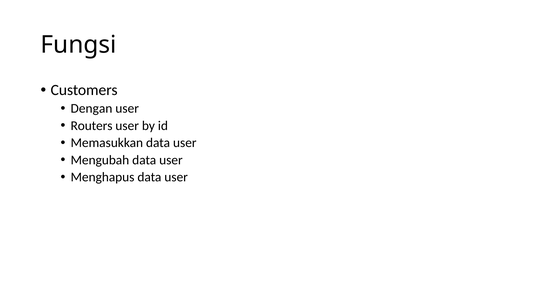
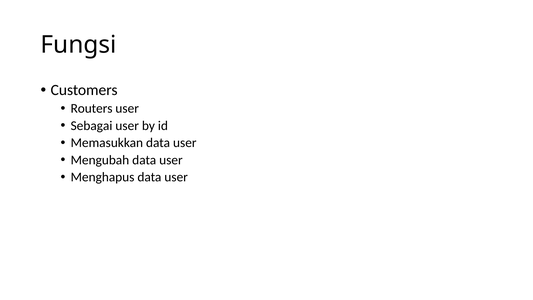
Dengan: Dengan -> Routers (92, 108)
Routers: Routers -> Sebagai (92, 126)
